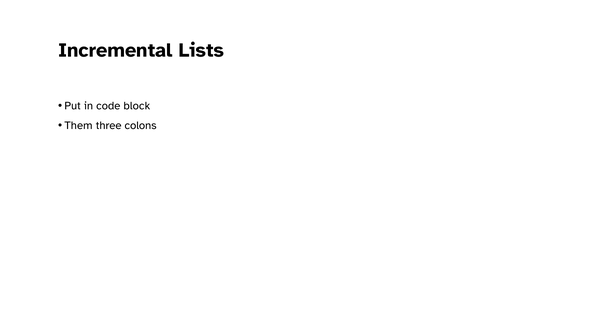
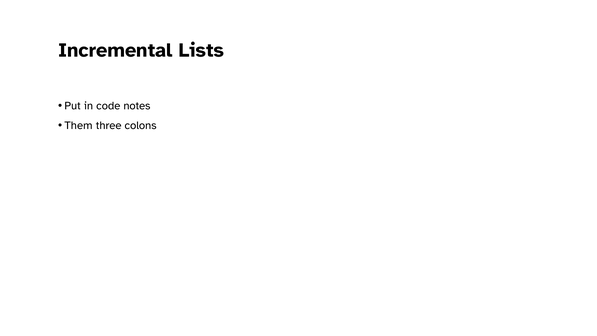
block: block -> notes (137, 106)
